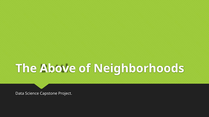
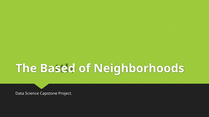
Above: Above -> Based (58, 69)
